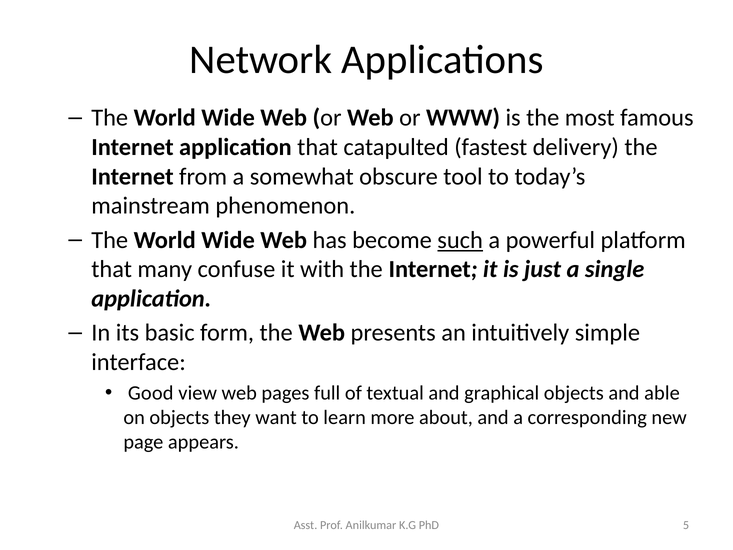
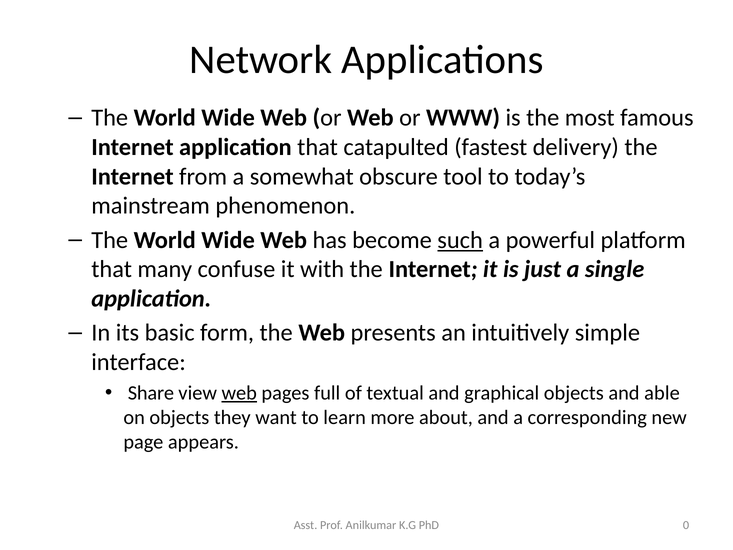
Good: Good -> Share (151, 393)
web underline: none -> present (239, 393)
5: 5 -> 0 (686, 525)
